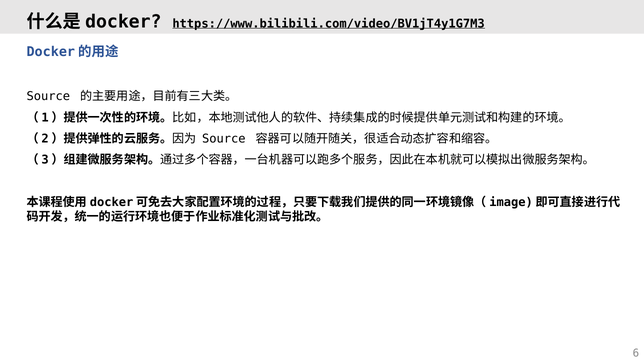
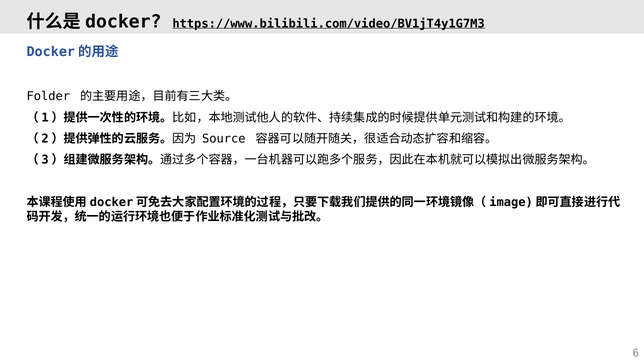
Source: Source -> Folder (48, 96)
